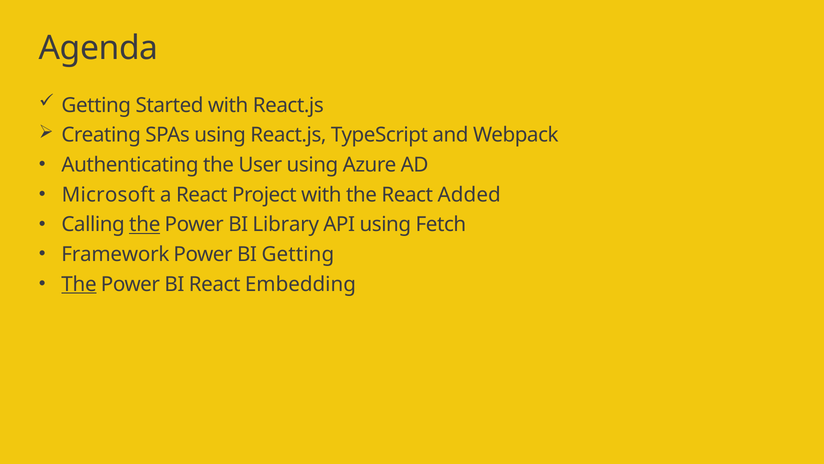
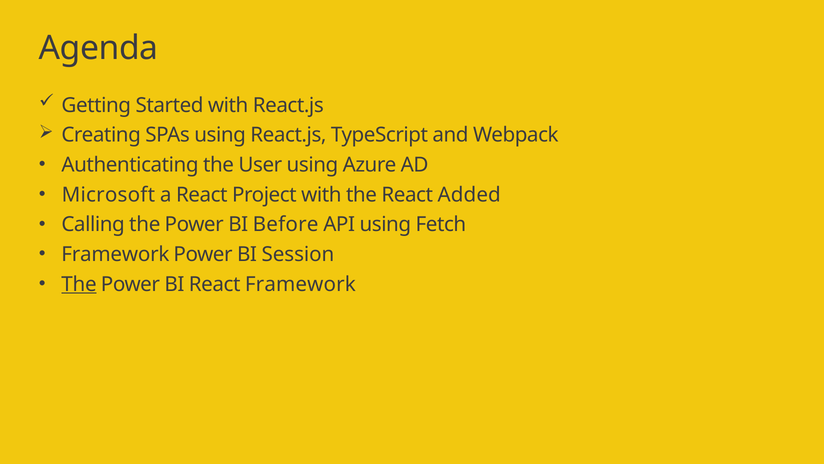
the underline: present -> none (145, 224)
Library: Library -> Before (286, 224)
BI Getting: Getting -> Session (298, 254)
React Embedding: Embedding -> Framework (300, 284)
